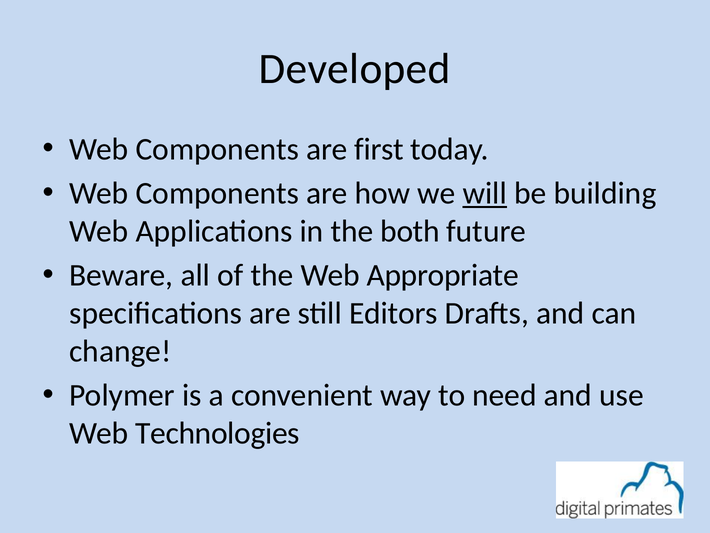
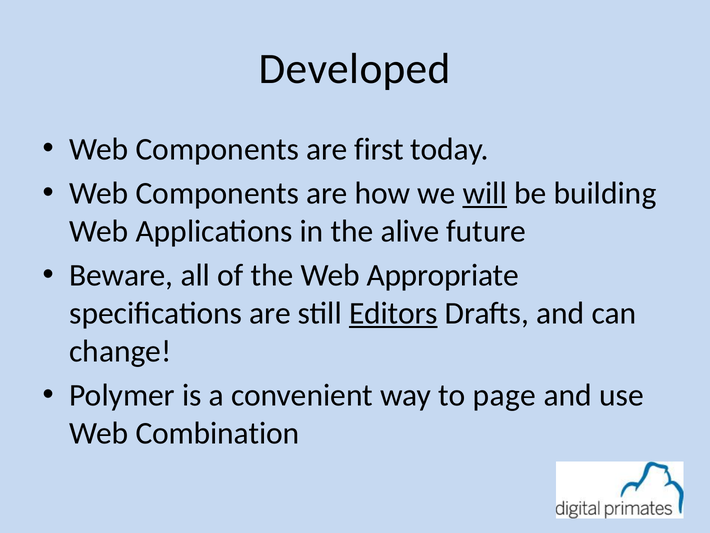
both: both -> alive (410, 231)
Editors underline: none -> present (393, 313)
need: need -> page (504, 395)
Technologies: Technologies -> Combination (217, 433)
